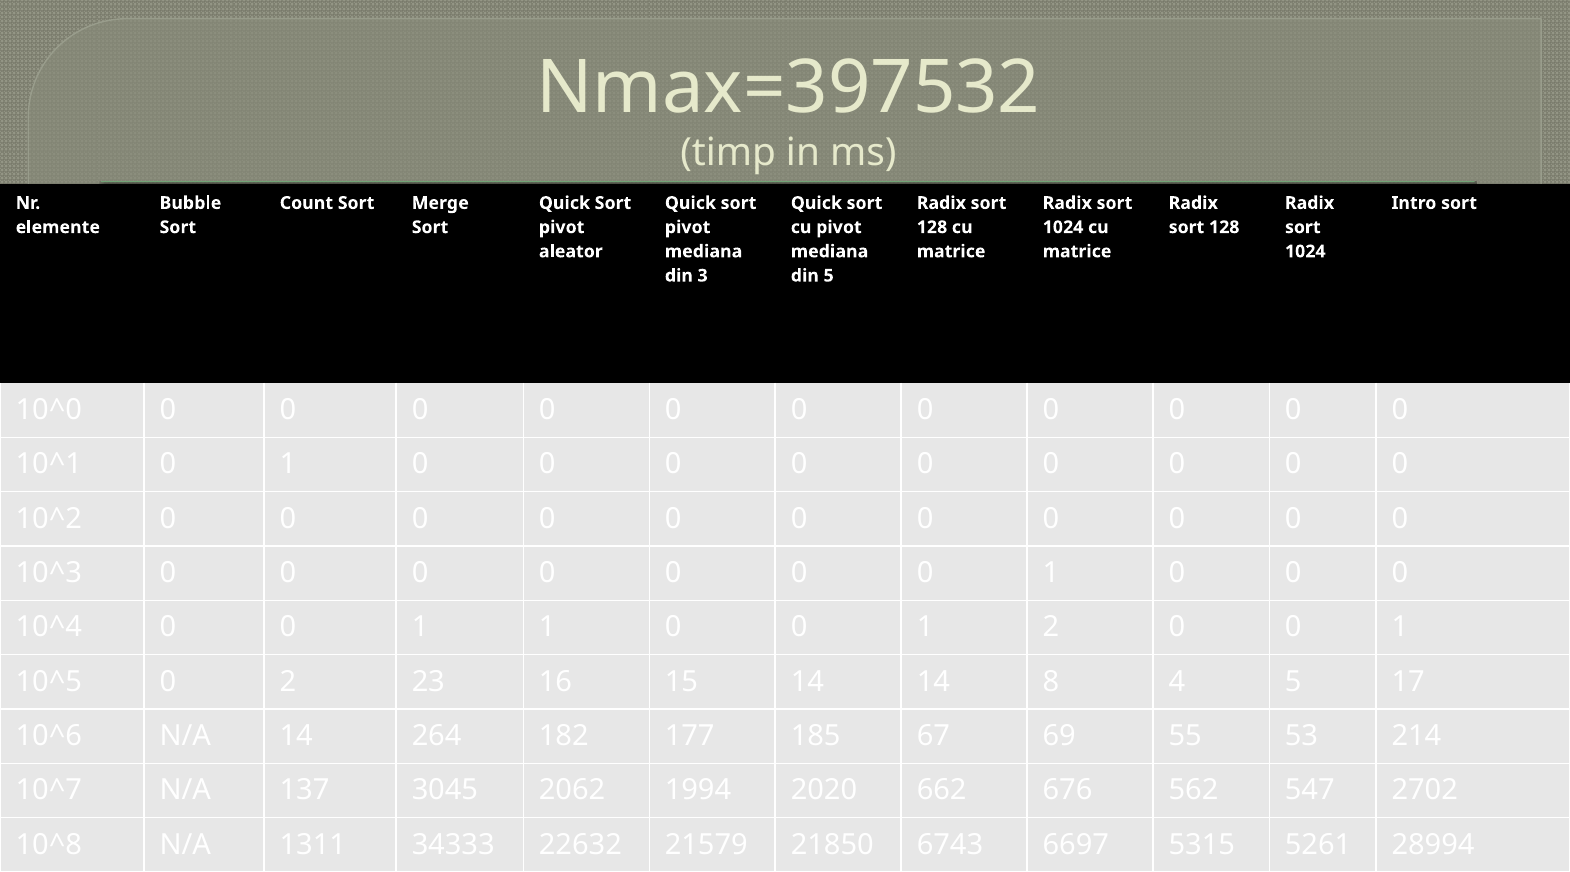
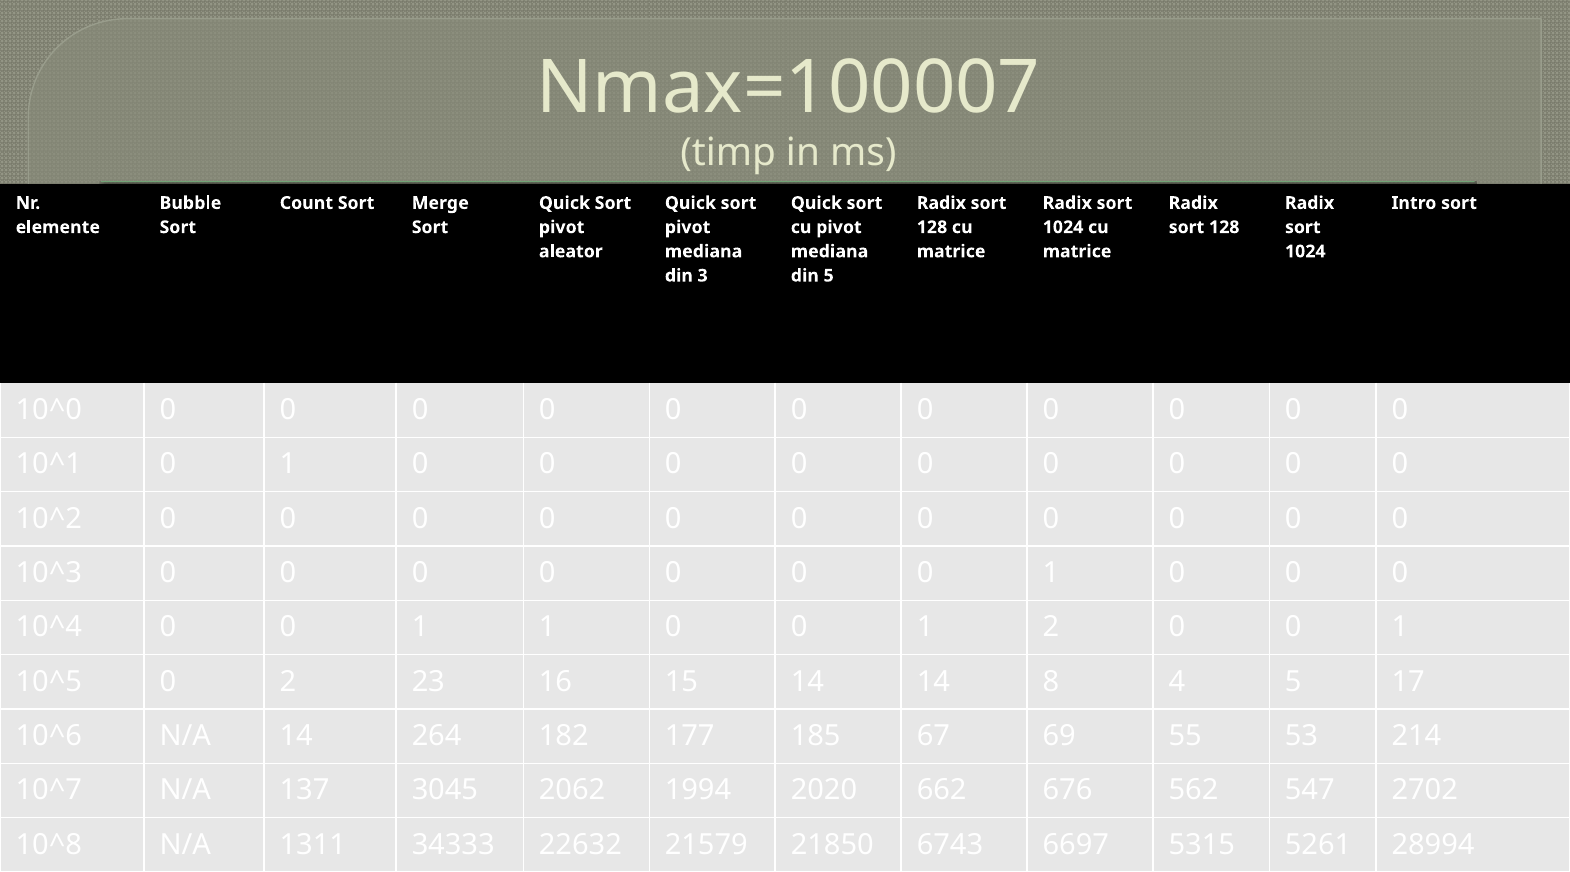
Nmax=397532: Nmax=397532 -> Nmax=100007 (788, 88)
